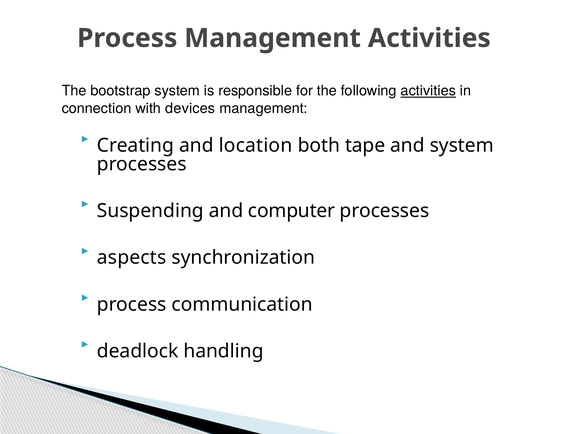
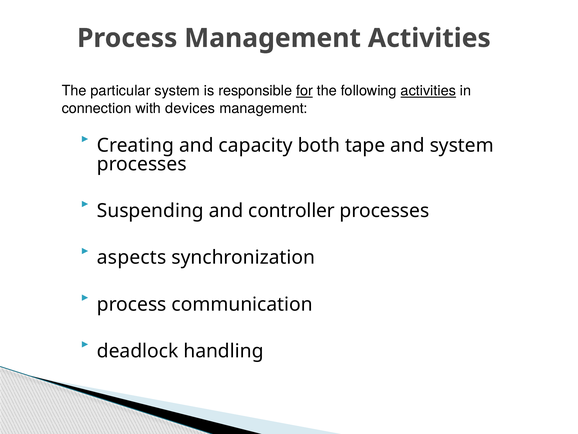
bootstrap: bootstrap -> particular (121, 91)
for underline: none -> present (304, 91)
location: location -> capacity (256, 145)
computer: computer -> controller (292, 211)
